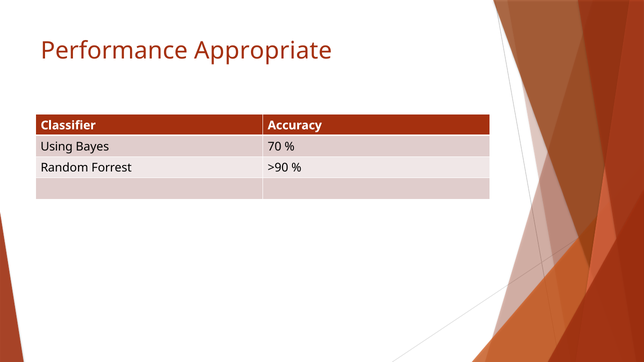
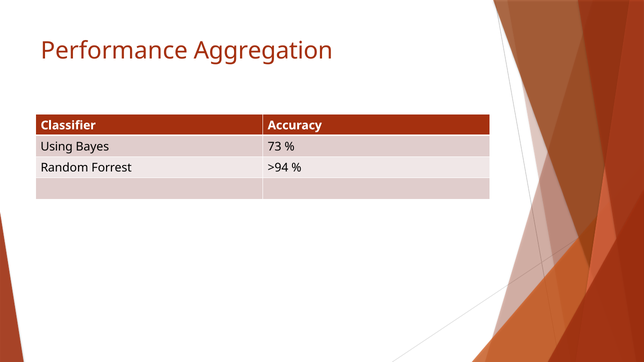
Appropriate: Appropriate -> Aggregation (263, 51)
70: 70 -> 73 (275, 147)
>90: >90 -> >94 (278, 168)
